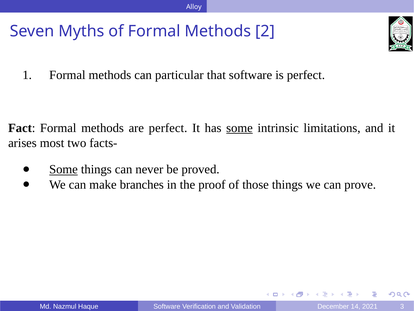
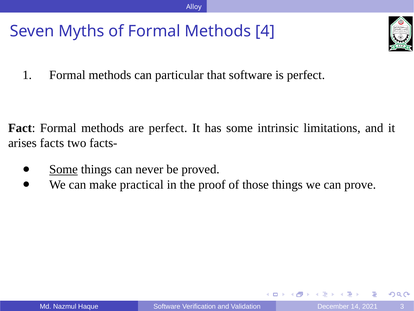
2: 2 -> 4 (265, 31)
some underline: present -> none (239, 128)
most: most -> facts (52, 143)
branches: branches -> practical (142, 184)
